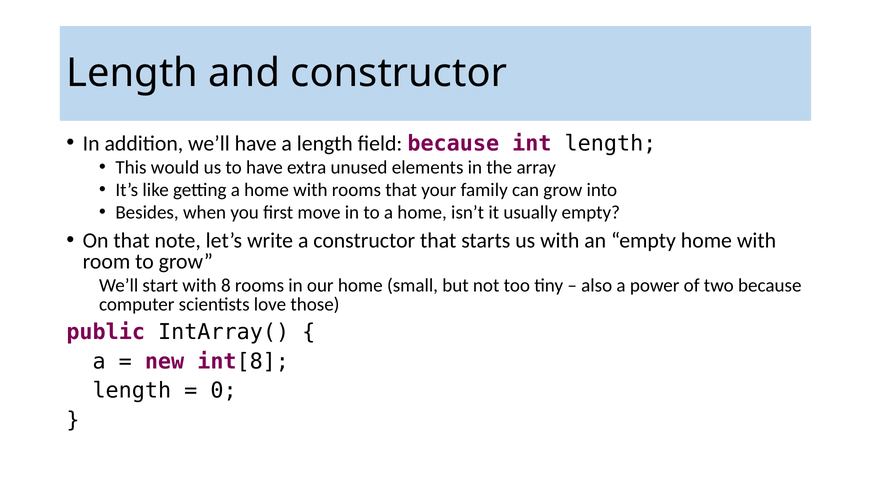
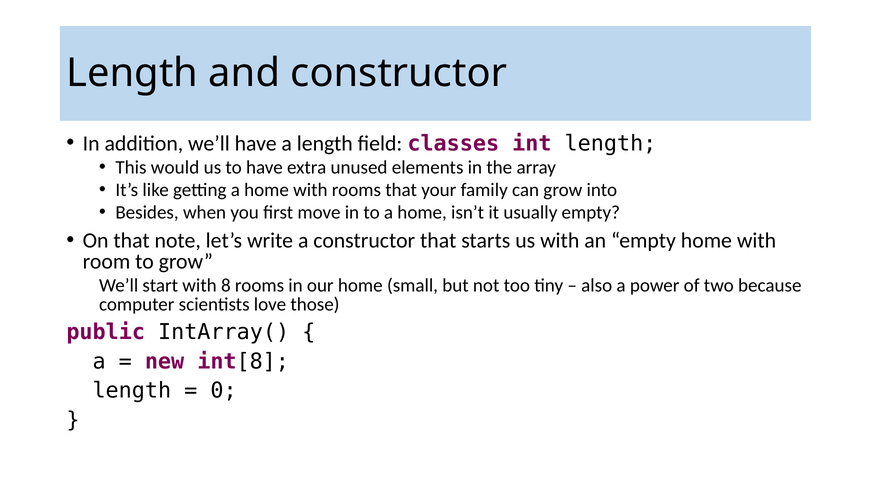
field because: because -> classes (453, 143)
